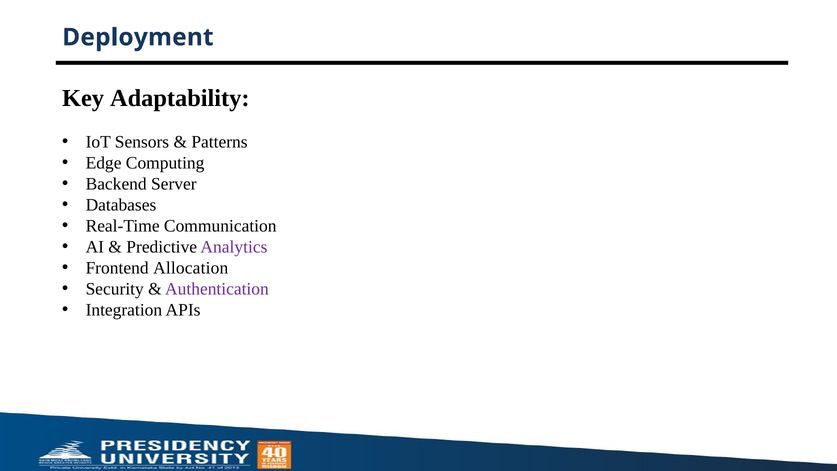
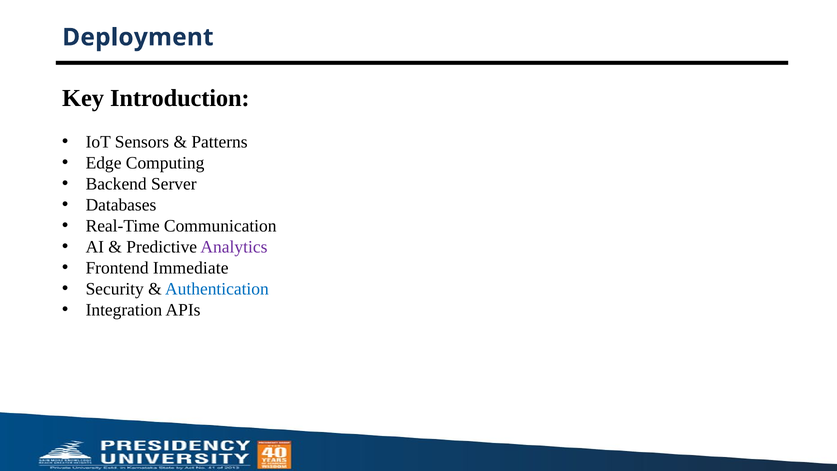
Adaptability: Adaptability -> Introduction (180, 98)
Allocation: Allocation -> Immediate (191, 268)
Authentication colour: purple -> blue (217, 289)
